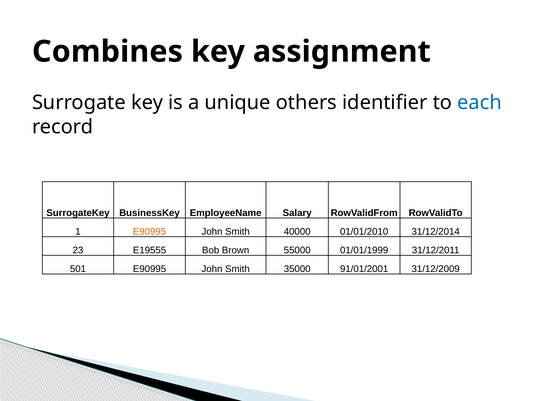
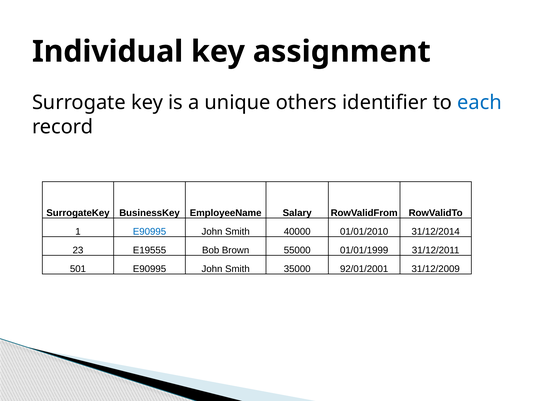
Combines: Combines -> Individual (108, 52)
E90995 colour: orange -> blue (150, 232)
91/01/2001: 91/01/2001 -> 92/01/2001 (364, 269)
